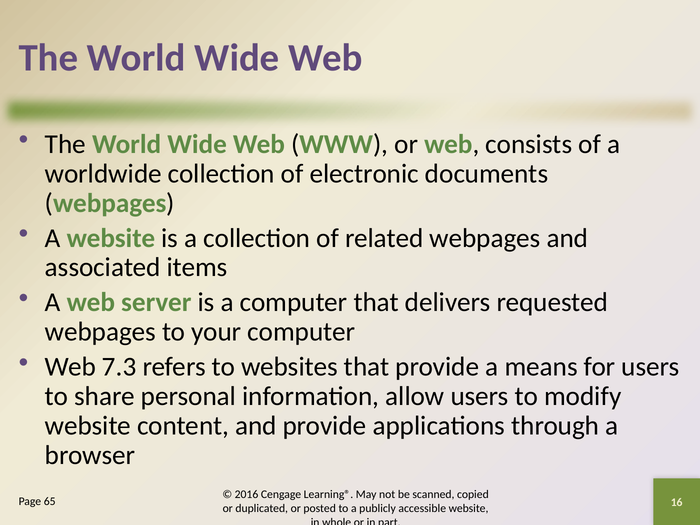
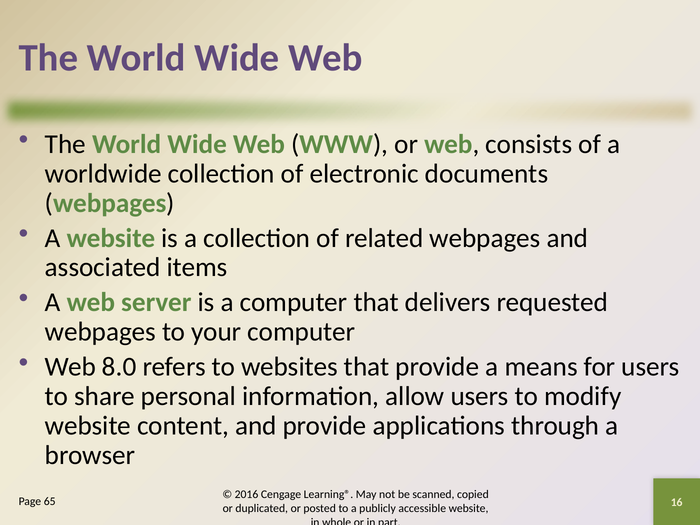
7.3: 7.3 -> 8.0 (119, 367)
